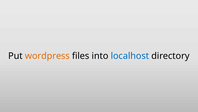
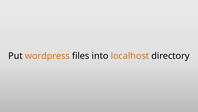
localhost colour: blue -> orange (130, 56)
